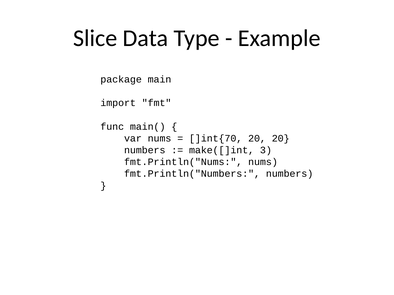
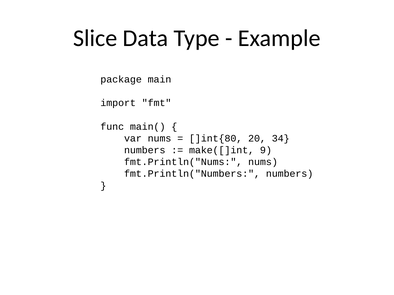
]int{70: ]int{70 -> ]int{80 (216, 139)
20 20: 20 -> 34 (281, 139)
3: 3 -> 9 (266, 150)
